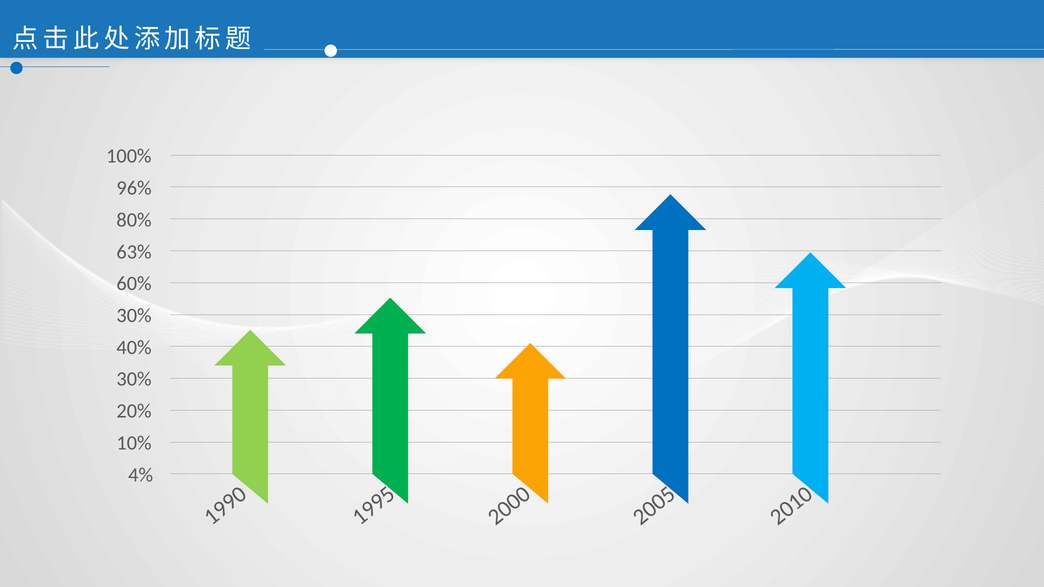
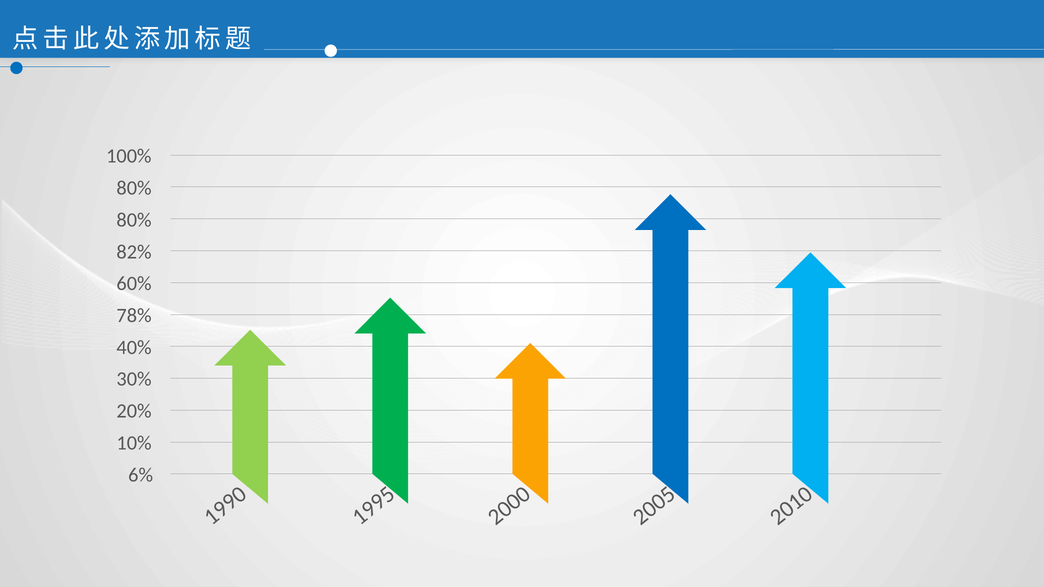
96%: 96% -> 80% (134, 188)
63%: 63% -> 82% (134, 252)
30%: 30% -> 78% (134, 316)
4%: 4% -> 6% (141, 475)
